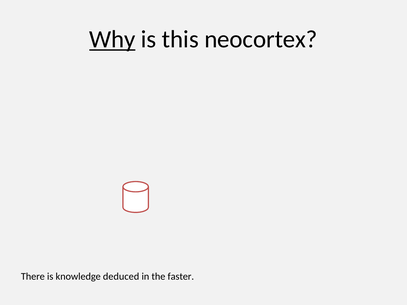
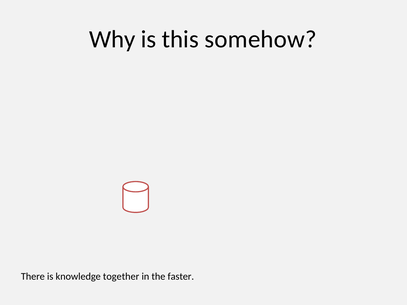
Why underline: present -> none (112, 39)
neocortex: neocortex -> somehow (261, 39)
deduced: deduced -> together (121, 277)
